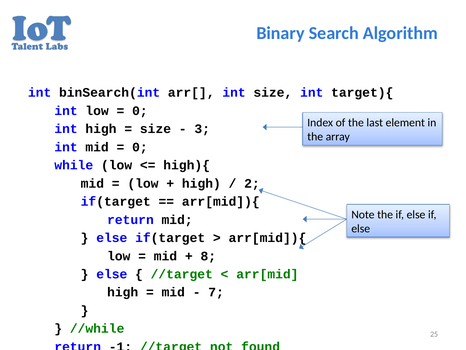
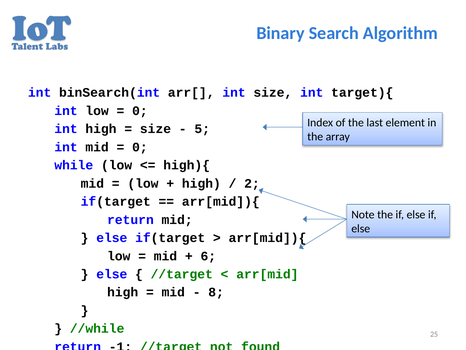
3: 3 -> 5 (202, 129)
8: 8 -> 6 (208, 256)
7: 7 -> 8 (216, 292)
